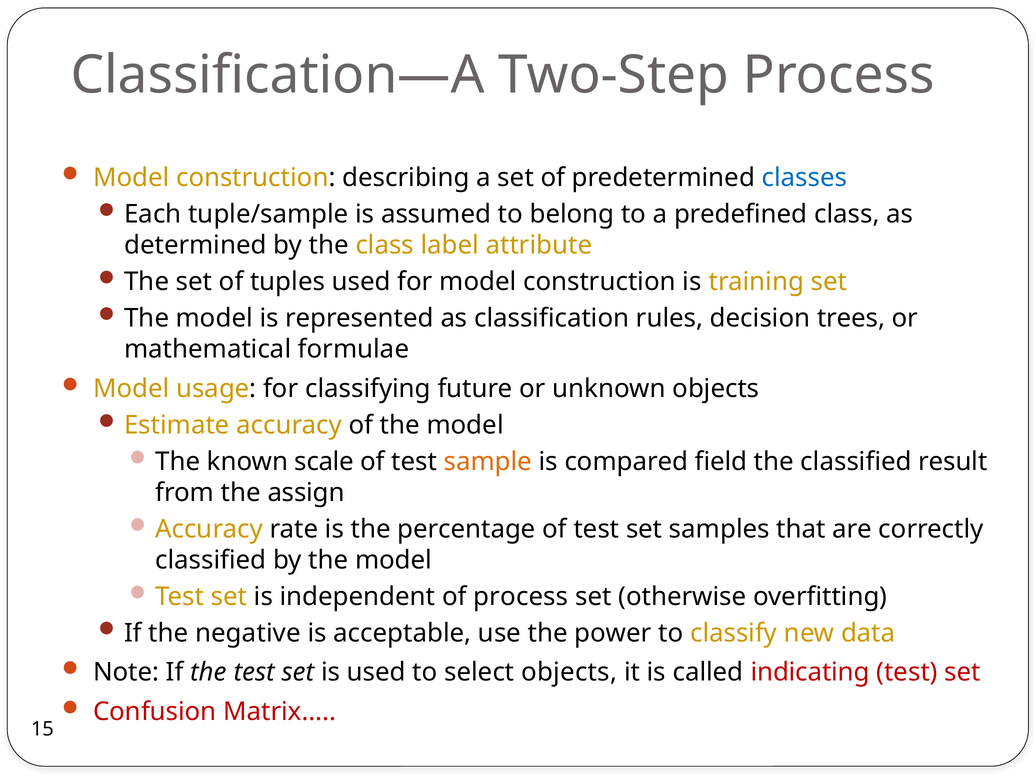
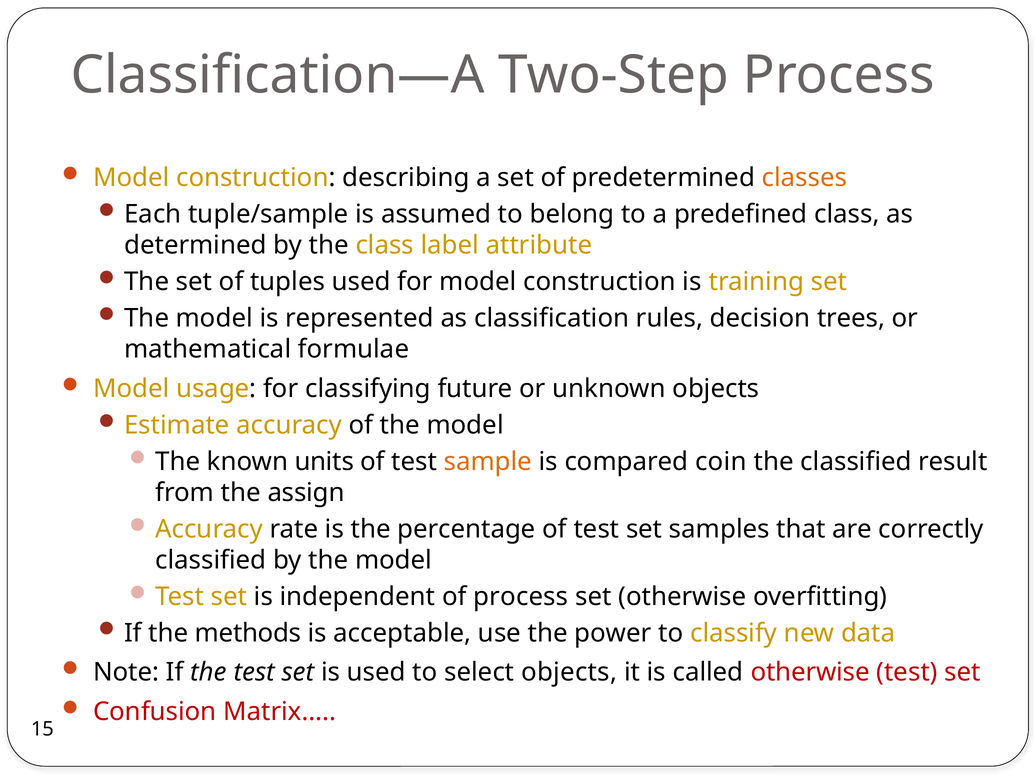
classes colour: blue -> orange (804, 178)
scale: scale -> units (324, 462)
field: field -> coin (721, 462)
negative: negative -> methods (248, 633)
called indicating: indicating -> otherwise (810, 672)
